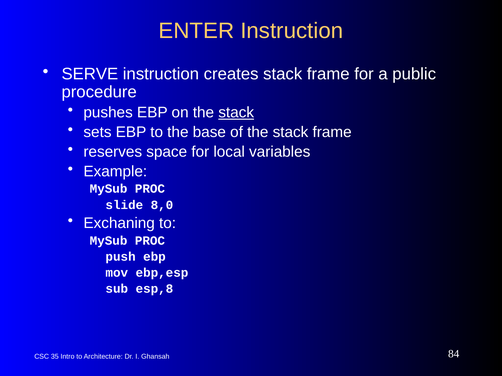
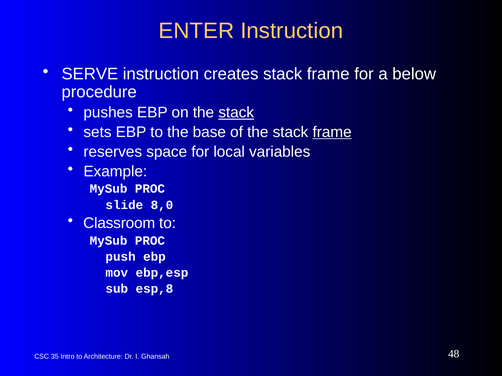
public: public -> below (414, 74)
frame underline: none -> present (332, 132)
Exchaning: Exchaning -> Classroom (119, 223)
84: 84 -> 48 (454, 354)
